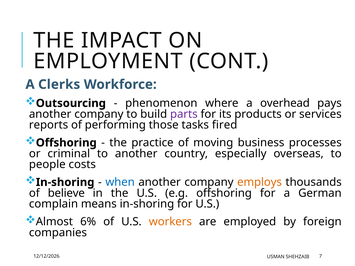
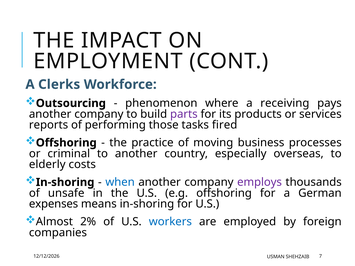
overhead: overhead -> receiving (285, 103)
people: people -> elderly (47, 165)
employs colour: orange -> purple (260, 182)
believe: believe -> unsafe (66, 193)
complain: complain -> expenses (54, 204)
6%: 6% -> 2% (88, 222)
workers colour: orange -> blue (170, 222)
